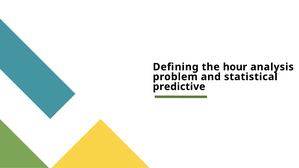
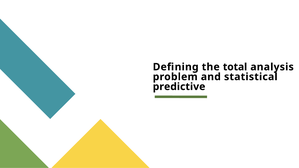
hour: hour -> total (235, 67)
